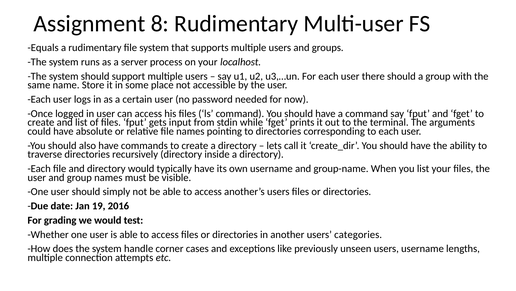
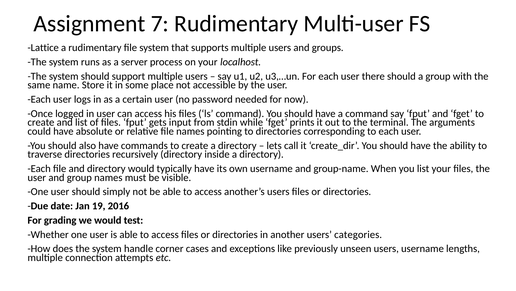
8: 8 -> 7 (160, 23)
Equals: Equals -> Lattice (43, 48)
